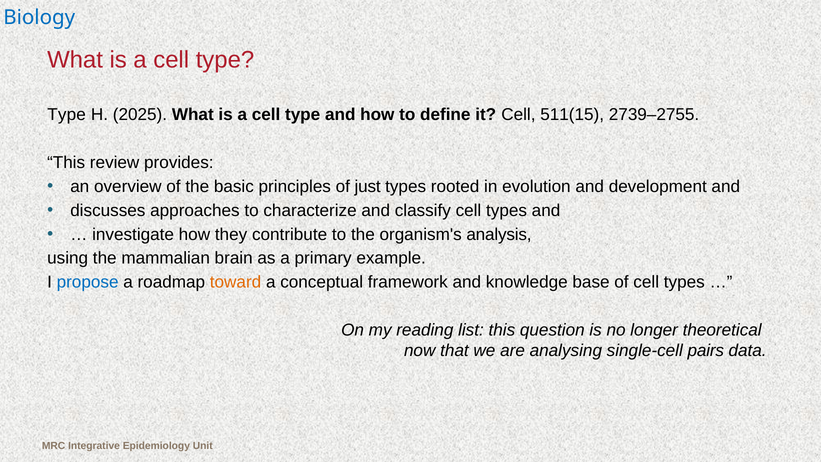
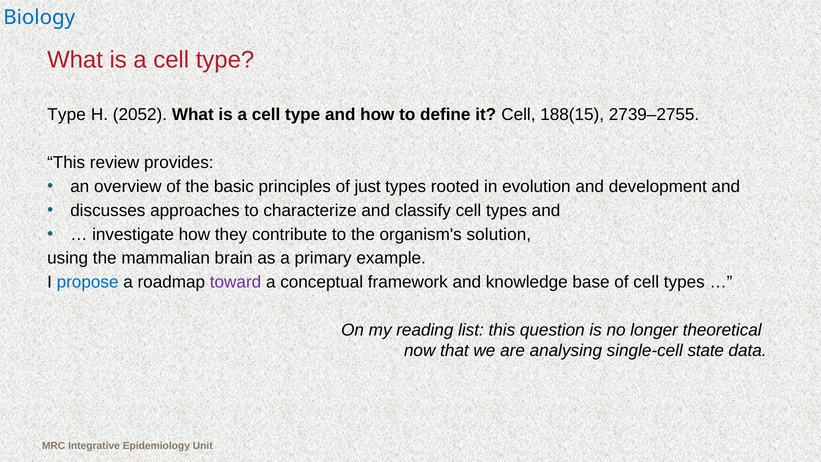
2025: 2025 -> 2052 (140, 115)
511(15: 511(15 -> 188(15 (572, 115)
analysis: analysis -> solution (499, 234)
toward colour: orange -> purple (236, 282)
pairs: pairs -> state (706, 351)
